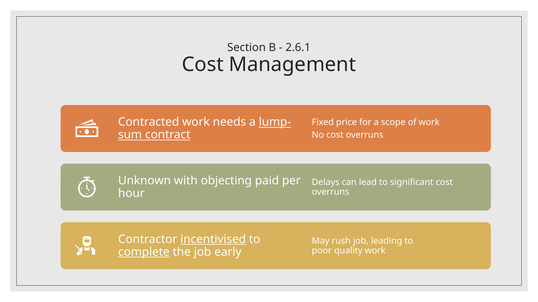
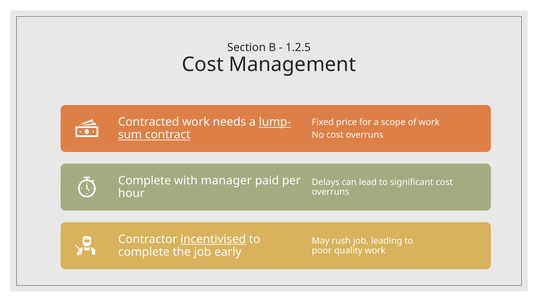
2.6.1: 2.6.1 -> 1.2.5 (298, 48)
Unknown: Unknown -> Complete (145, 181)
objecting: objecting -> manager (226, 181)
complete underline: present -> none (144, 252)
